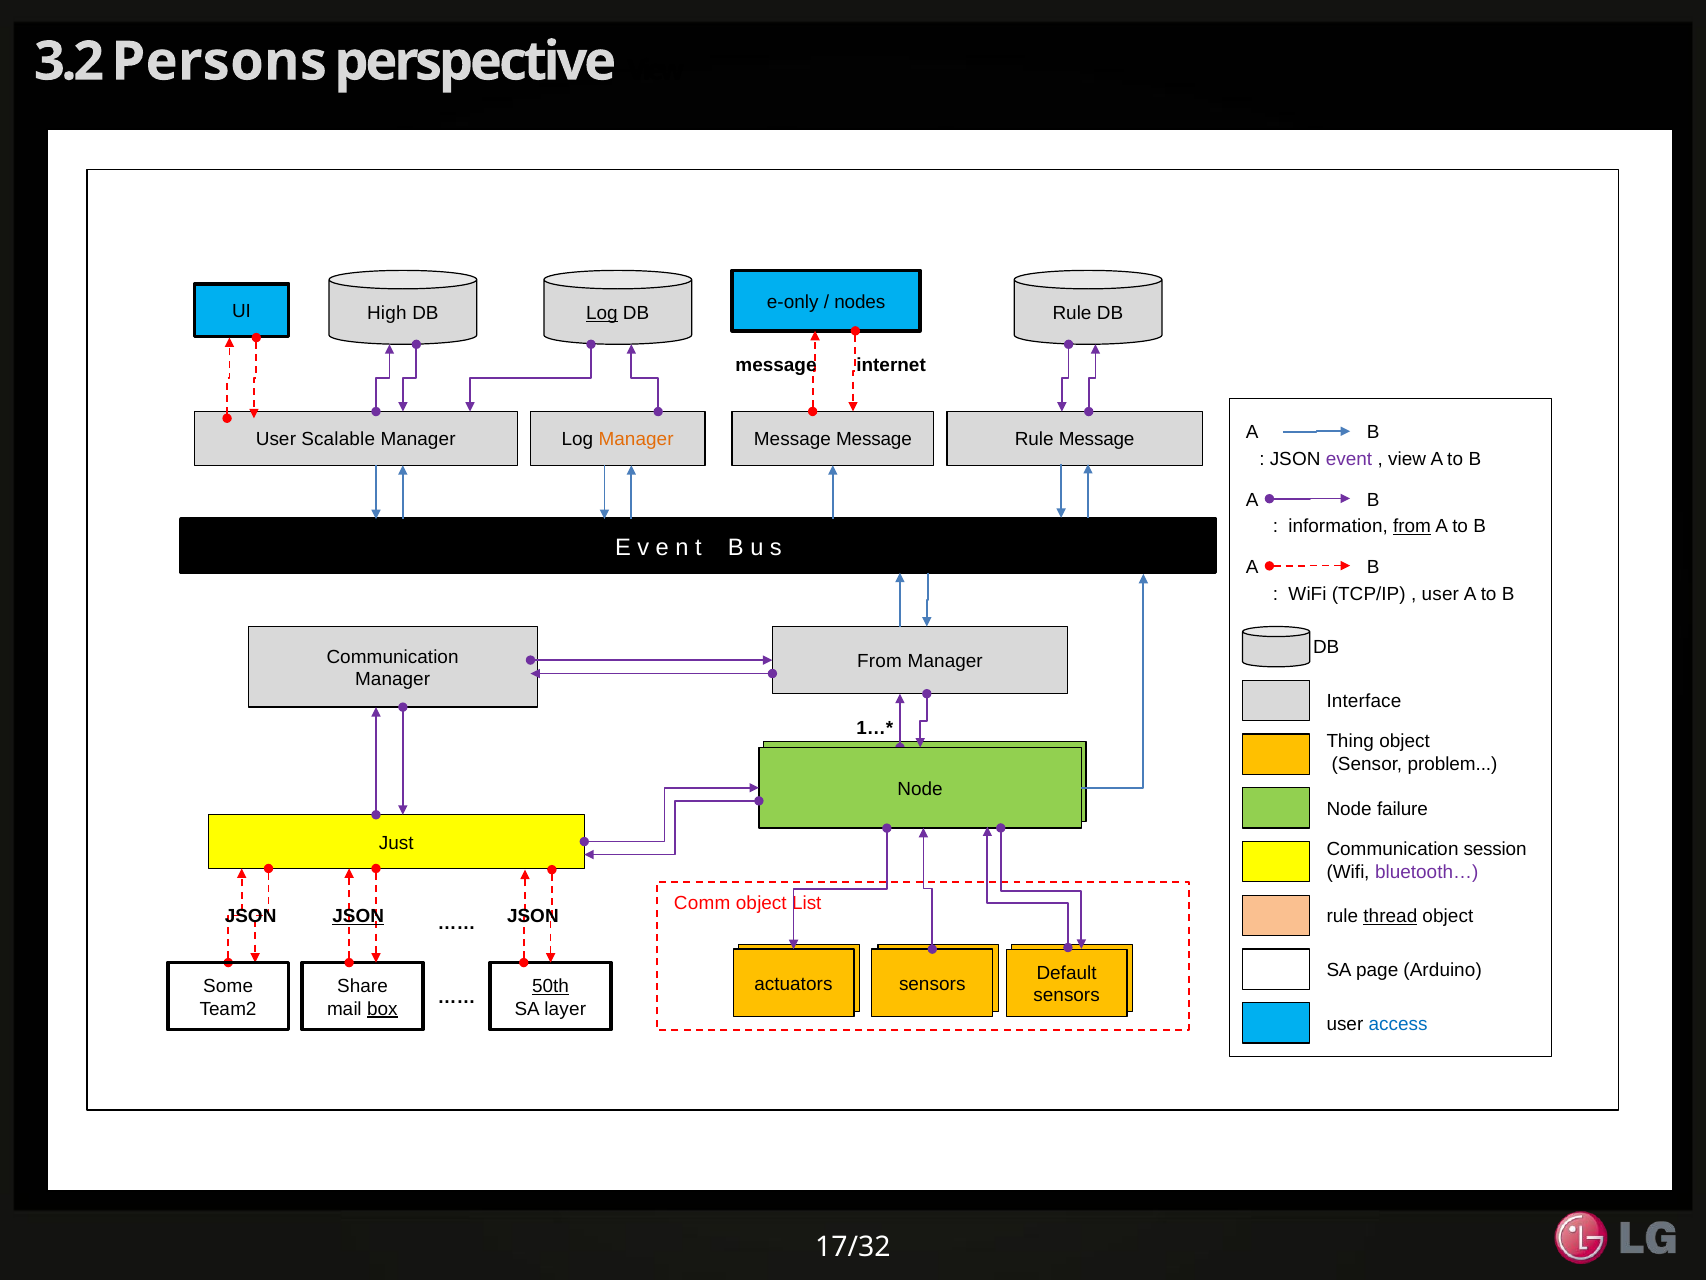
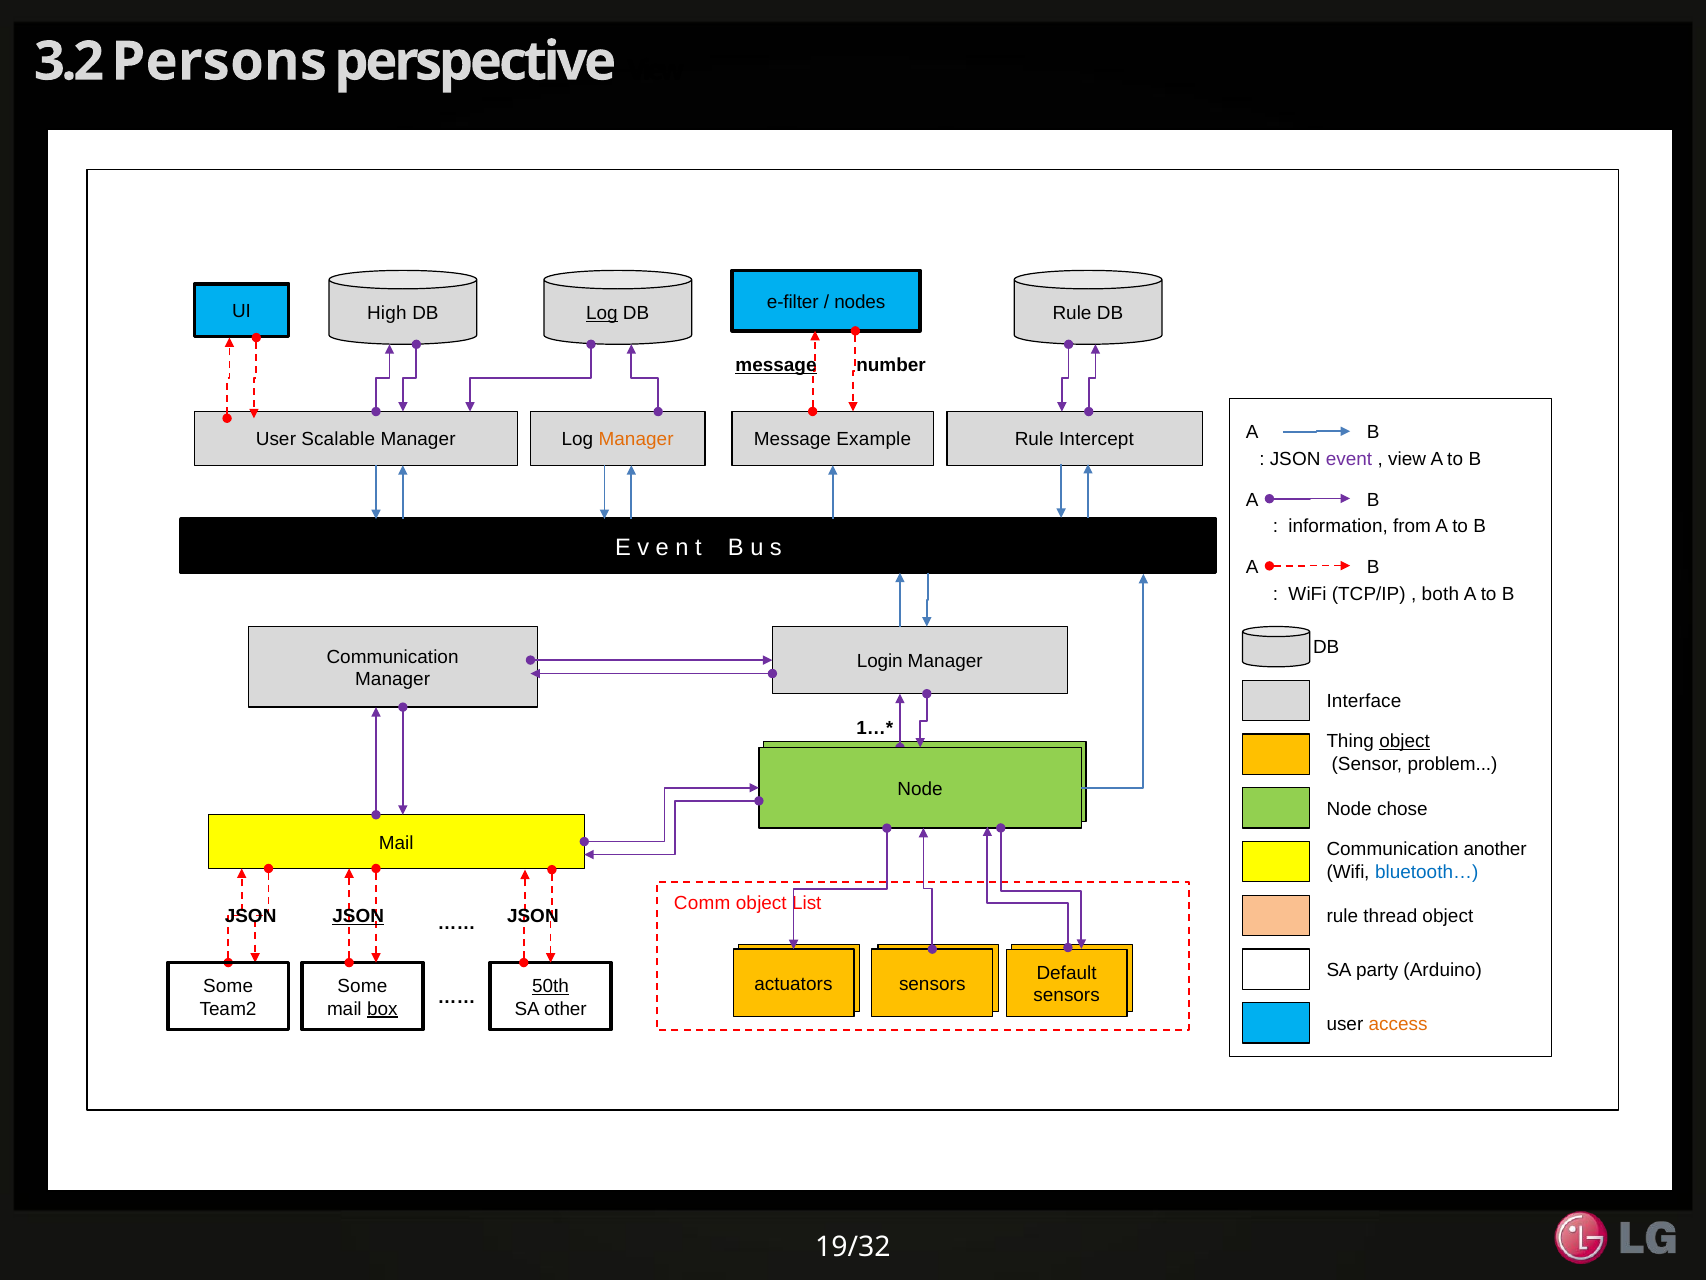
e-only: e-only -> e-filter (793, 302)
message underline: none -> present (776, 365)
internet: internet -> number (891, 365)
Message Message: Message -> Example (874, 440)
Rule Message: Message -> Intercept (1096, 440)
from underline: present -> none (1412, 526)
user: user -> both (1440, 594)
From: From -> Login (880, 661)
object underline: none -> present (1405, 741)
failure: failure -> chose (1402, 809)
Just: Just -> Mail (396, 843)
session: session -> another (1495, 849)
bluetooth… colour: purple -> blue (1427, 872)
thread underline: present -> none (1390, 916)
page: page -> party (1377, 970)
Share: Share -> Some (362, 986)
layer: layer -> other (565, 1008)
access colour: blue -> orange (1398, 1024)
17/32: 17/32 -> 19/32 (853, 1246)
